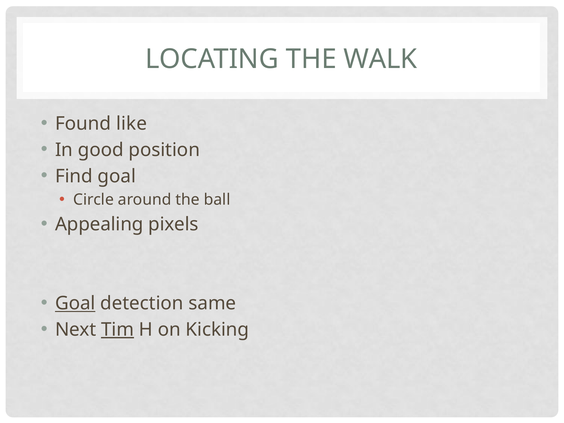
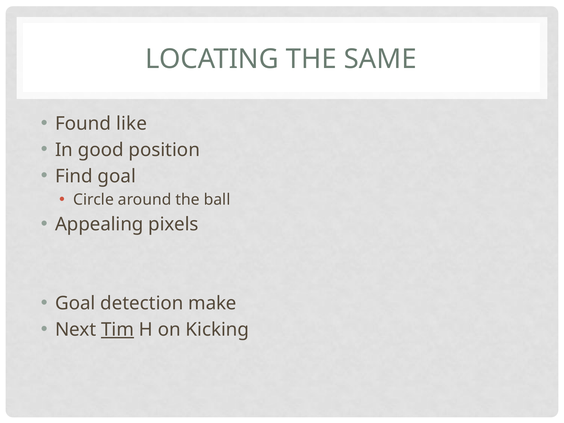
WALK: WALK -> SAME (380, 59)
Goal underline: present -> none (75, 303)
same: same -> make (212, 303)
